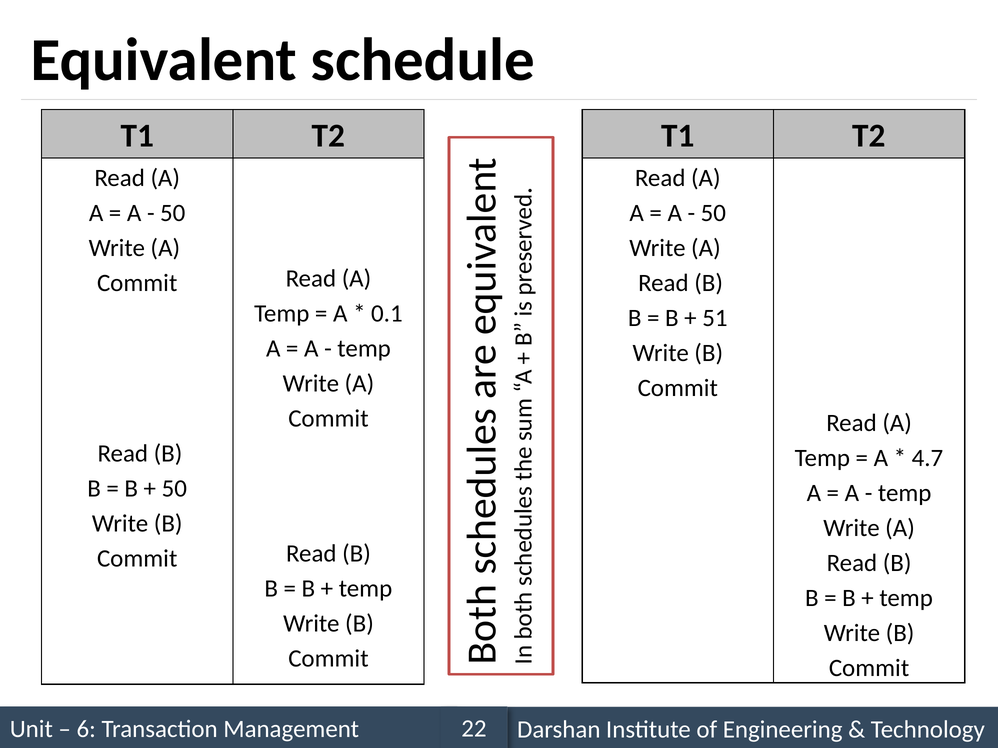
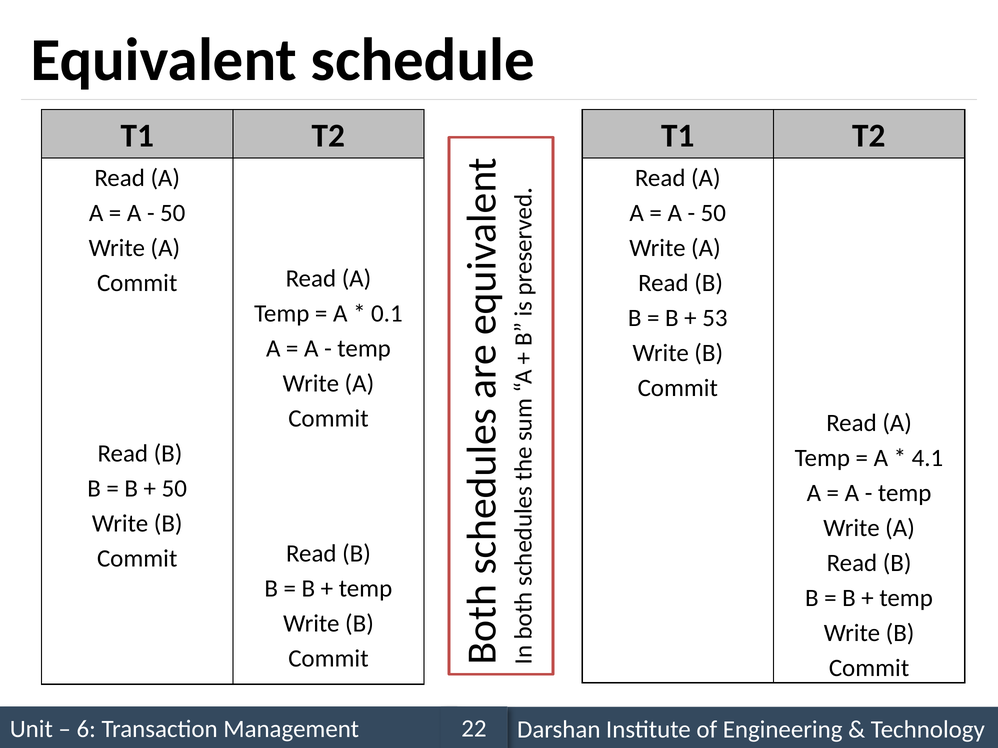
51: 51 -> 53 (715, 318)
4.7: 4.7 -> 4.1 (927, 458)
